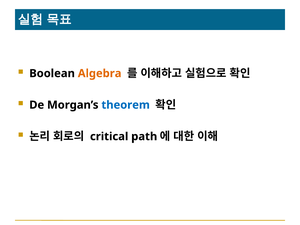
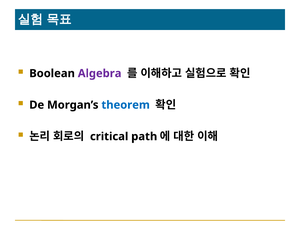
Algebra colour: orange -> purple (100, 73)
